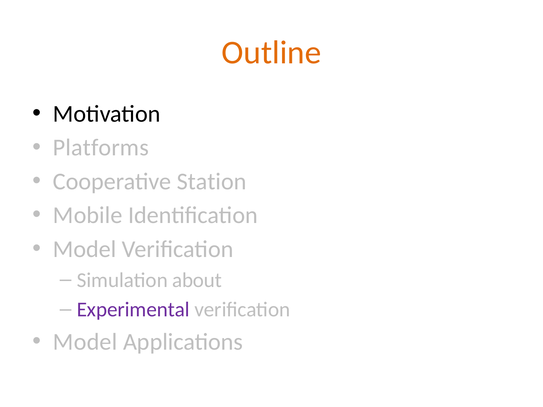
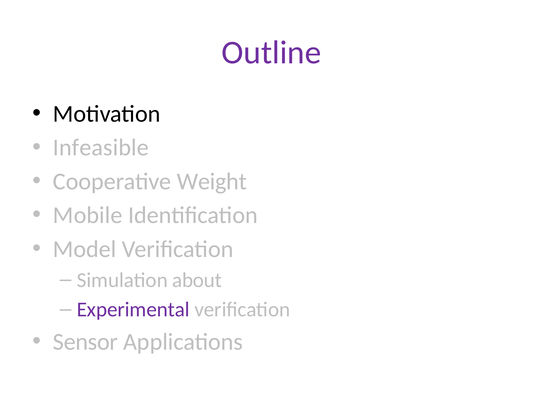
Outline colour: orange -> purple (271, 53)
Platforms: Platforms -> Infeasible (101, 148)
Station: Station -> Weight (212, 182)
Model: Model -> Sensor (85, 342)
